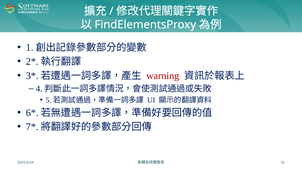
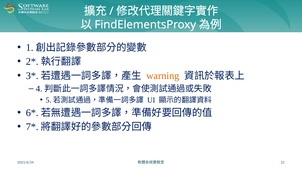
warning colour: red -> orange (163, 76)
